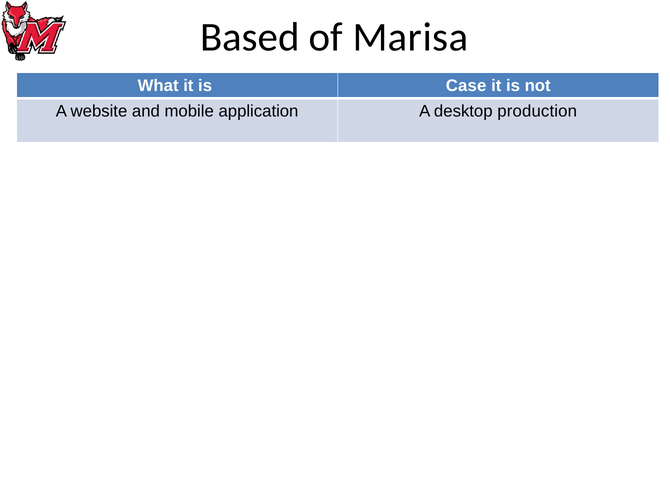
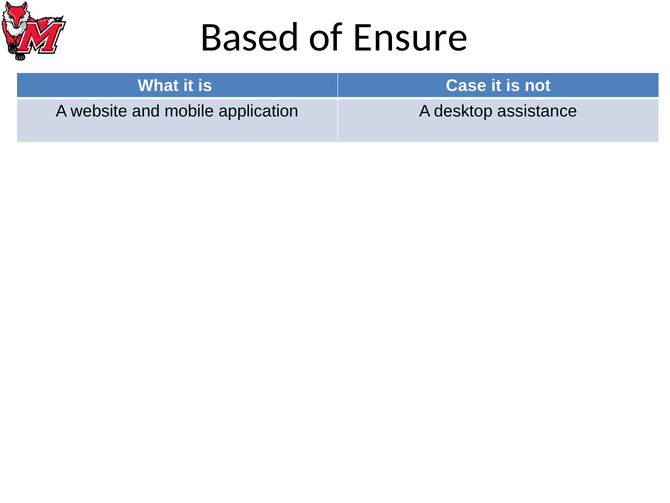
Marisa: Marisa -> Ensure (410, 37)
production: production -> assistance (537, 111)
